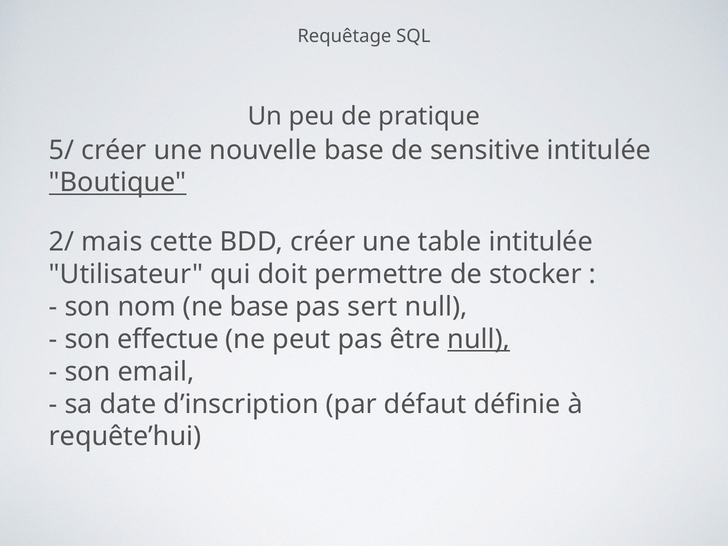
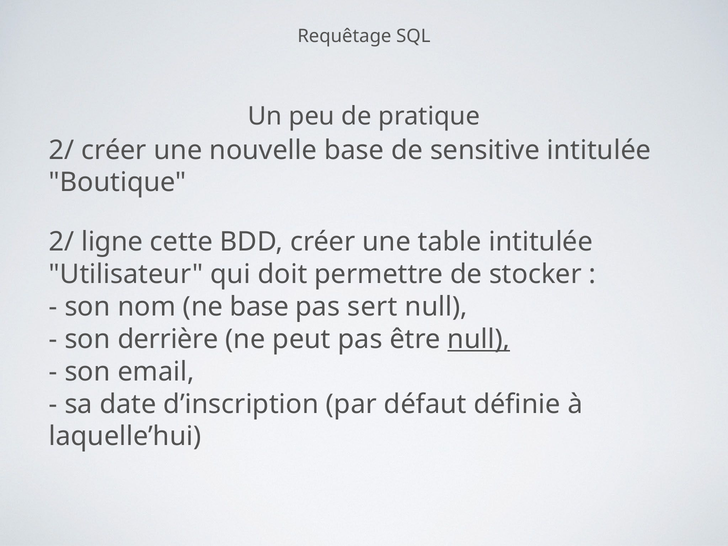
5/: 5/ -> 2/ (62, 150)
Boutique underline: present -> none (118, 183)
mais: mais -> ligne (112, 242)
effectue: effectue -> derrière (168, 339)
requête’hui: requête’hui -> laquelle’hui (125, 437)
